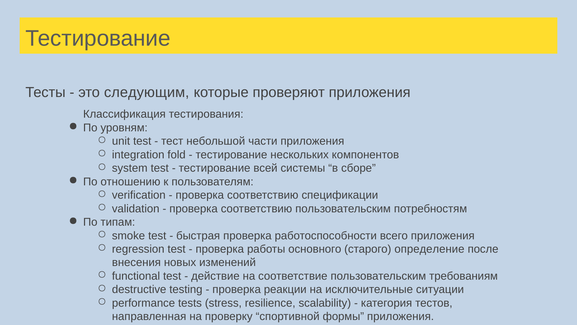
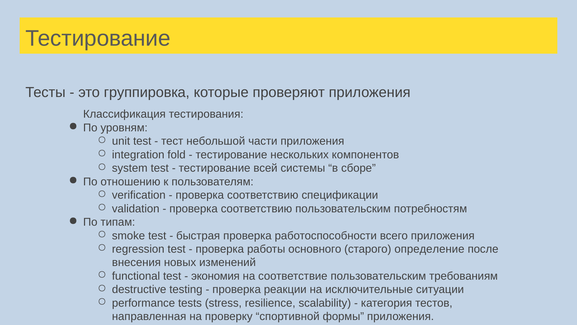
следующим: следующим -> группировка (147, 92)
действие: действие -> экономия (215, 276)
